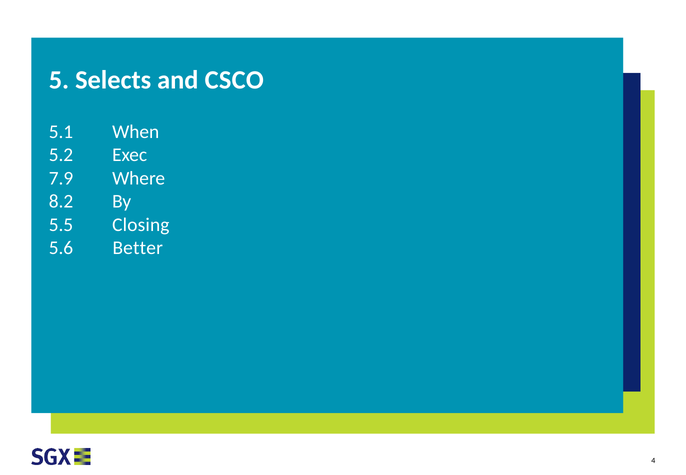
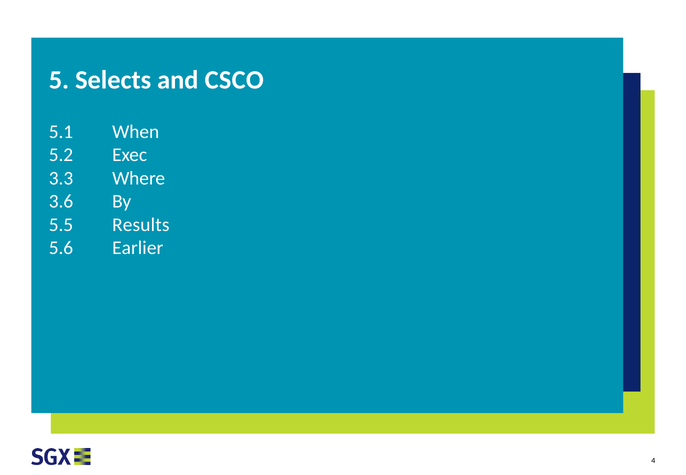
7.9: 7.9 -> 3.3 (61, 178)
8.2: 8.2 -> 3.6 (61, 201)
Closing: Closing -> Results (141, 225)
Better: Better -> Earlier (138, 248)
